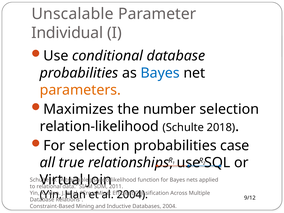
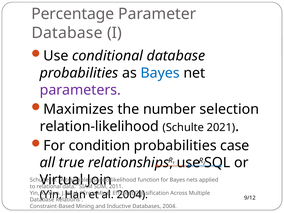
Unscalable: Unscalable -> Percentage (73, 14)
Individual: Individual -> Database (67, 33)
parameters colour: orange -> purple (80, 90)
2018: 2018 -> 2021 (221, 127)
For selection: selection -> condition (99, 146)
